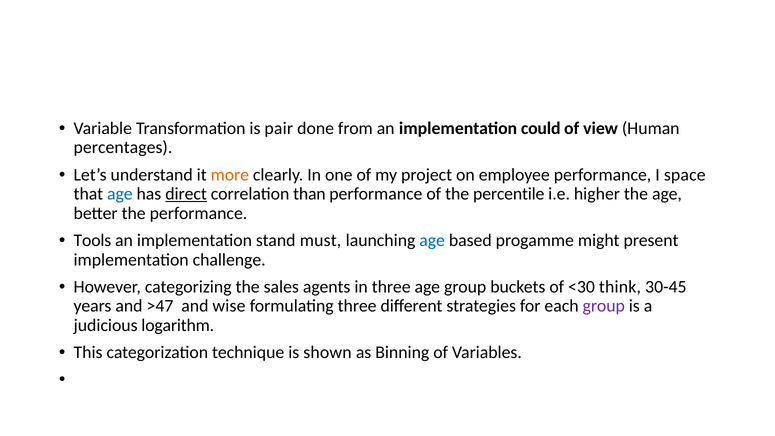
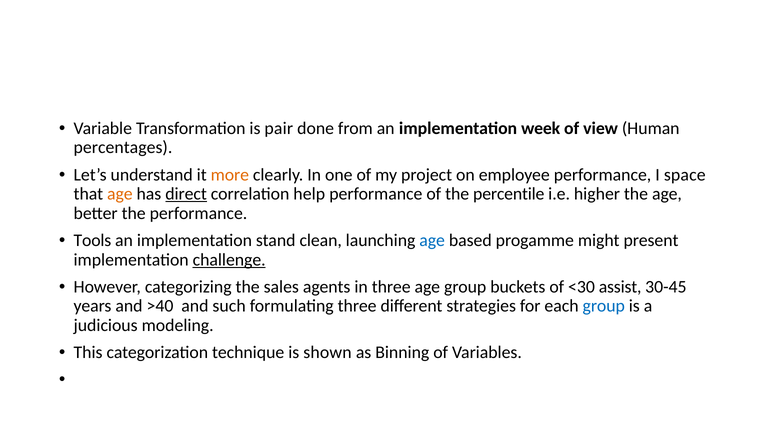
could: could -> week (541, 128)
age colour: blue -> orange (120, 194)
than: than -> help (309, 194)
must: must -> clean (321, 240)
challenge underline: none -> present (229, 260)
think: think -> assist (620, 287)
>47: >47 -> >40 (160, 306)
wise: wise -> such (229, 306)
group colour: purple -> blue (604, 306)
logarithm: logarithm -> modeling (178, 325)
